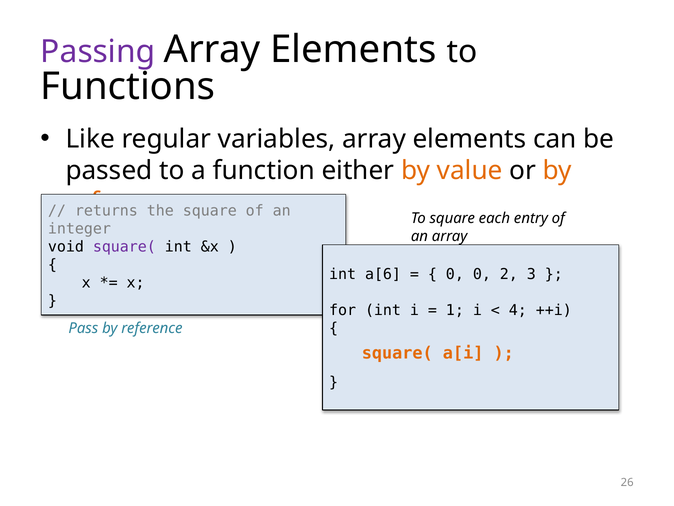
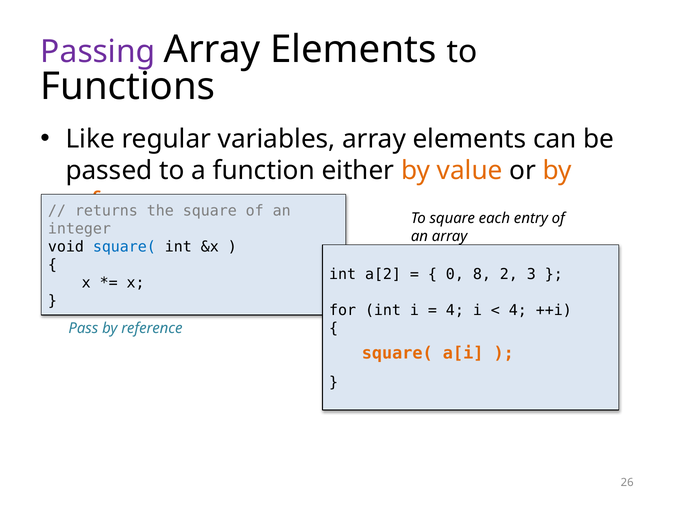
square( colour: purple -> blue (124, 246)
a[6: a[6 -> a[2 (383, 274)
0 0: 0 -> 8 (482, 274)
1: 1 -> 4 (455, 310)
